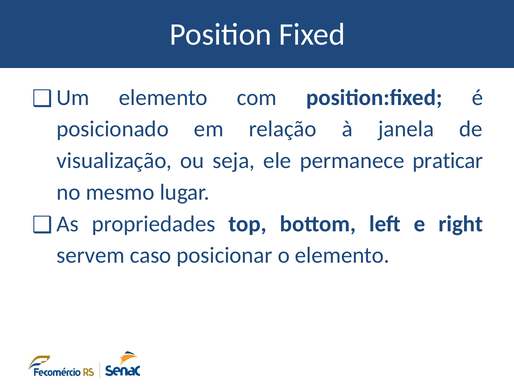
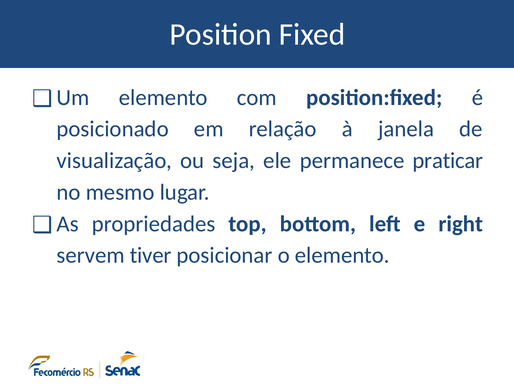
caso: caso -> tiver (151, 255)
